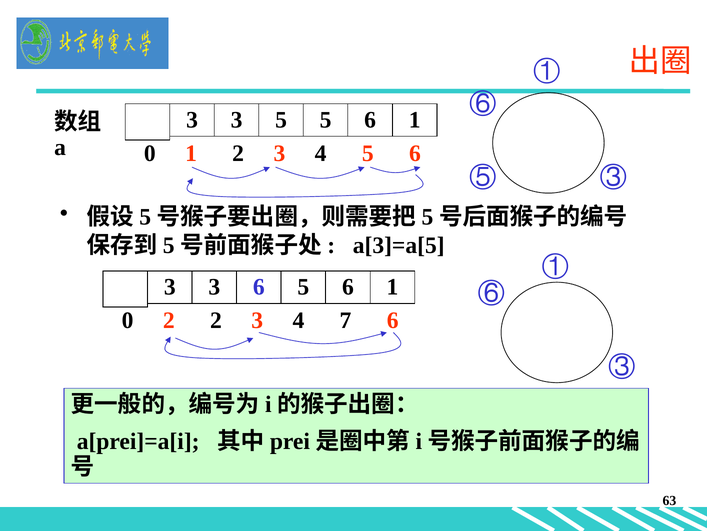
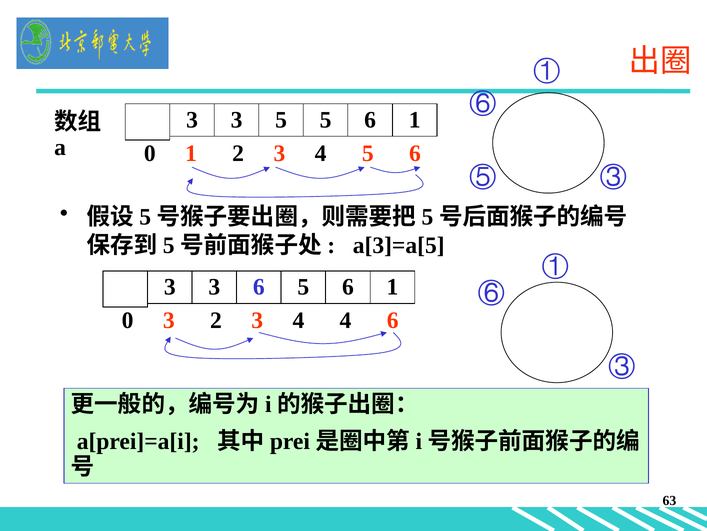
0 2: 2 -> 3 (169, 320)
4 7: 7 -> 4 (346, 320)
